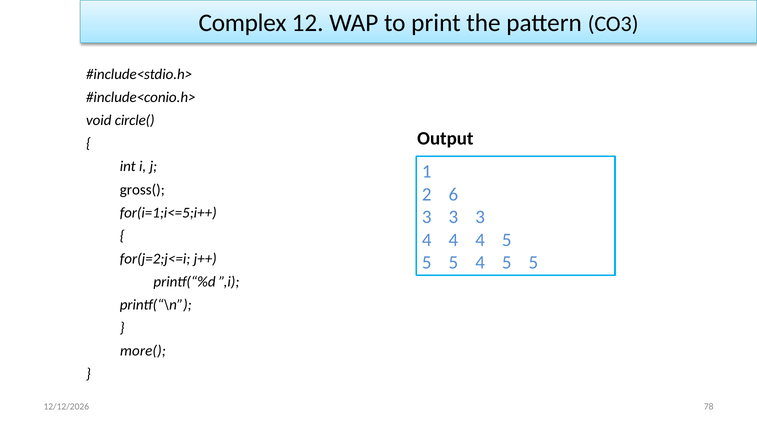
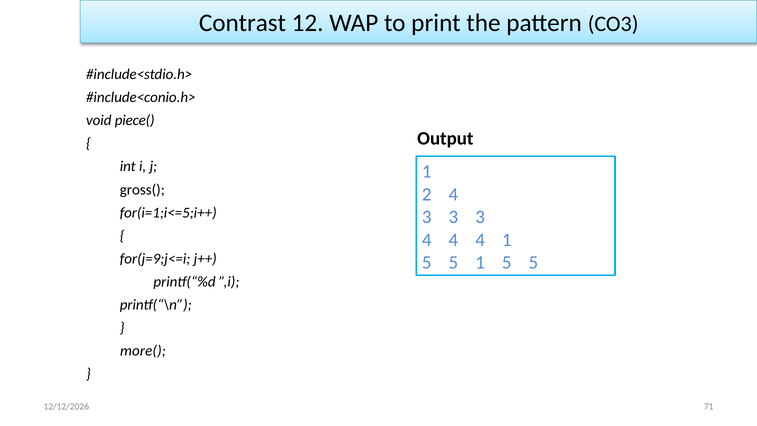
Complex: Complex -> Contrast (242, 23)
circle(: circle( -> piece( (135, 120)
2 6: 6 -> 4 (453, 194)
4 4 5: 5 -> 1 (507, 240)
for(j=2;j<=i: for(j=2;j<=i -> for(j=9;j<=i (155, 259)
5 4: 4 -> 1 (480, 262)
78: 78 -> 71 (709, 407)
